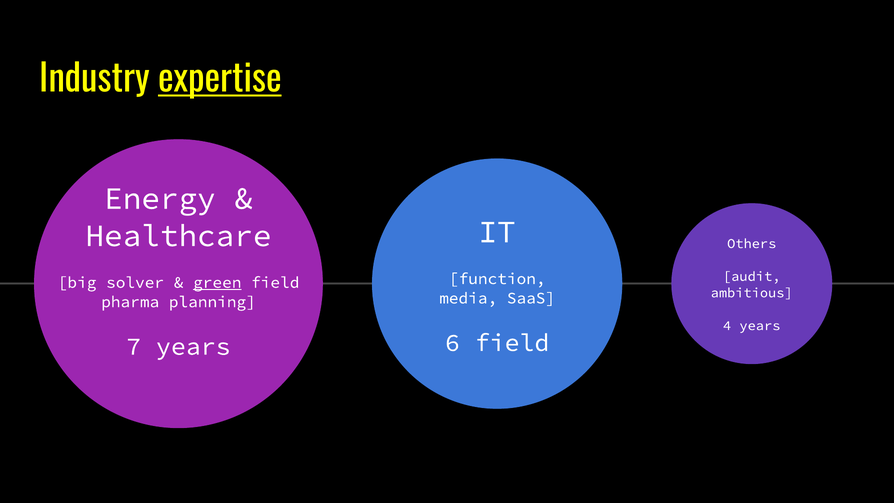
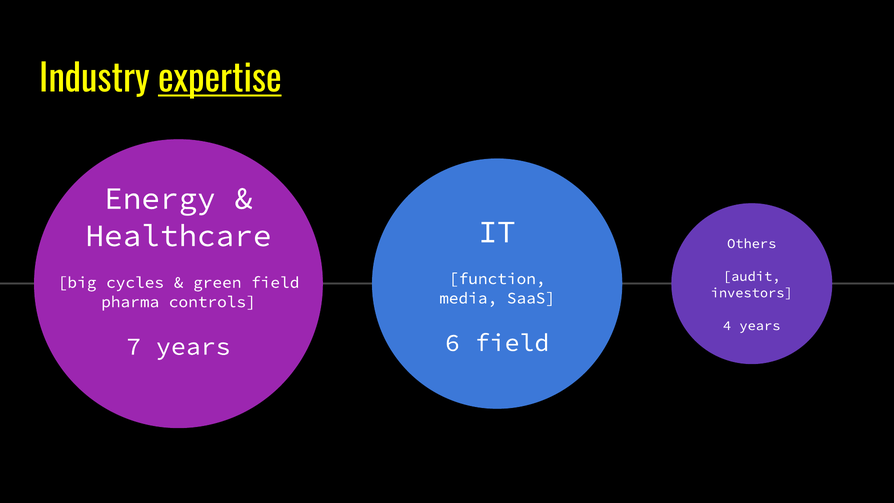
solver: solver -> cycles (135, 282)
green underline: present -> none (217, 282)
ambitious: ambitious -> investors (752, 293)
planning: planning -> controls (212, 302)
